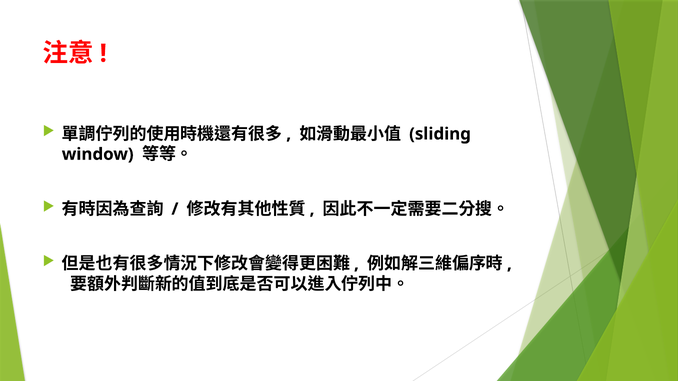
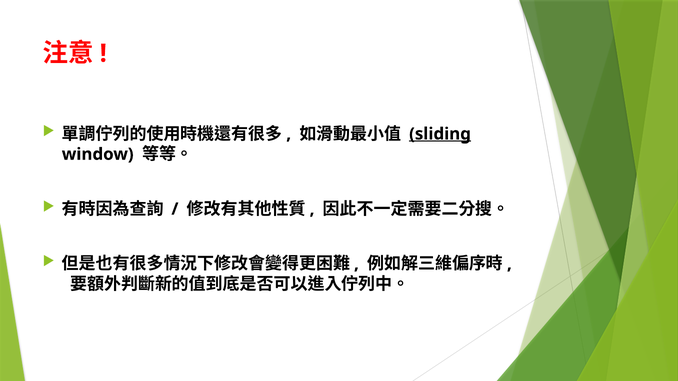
sliding underline: none -> present (440, 134)
